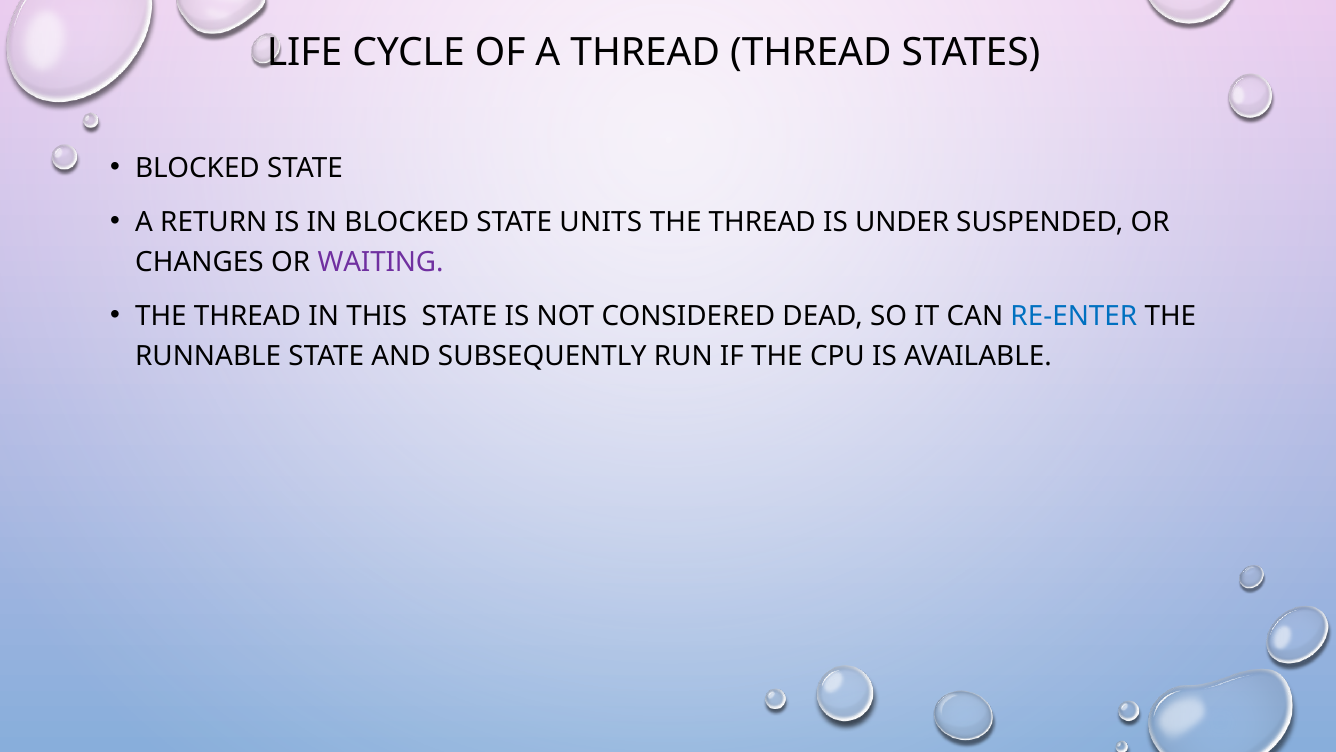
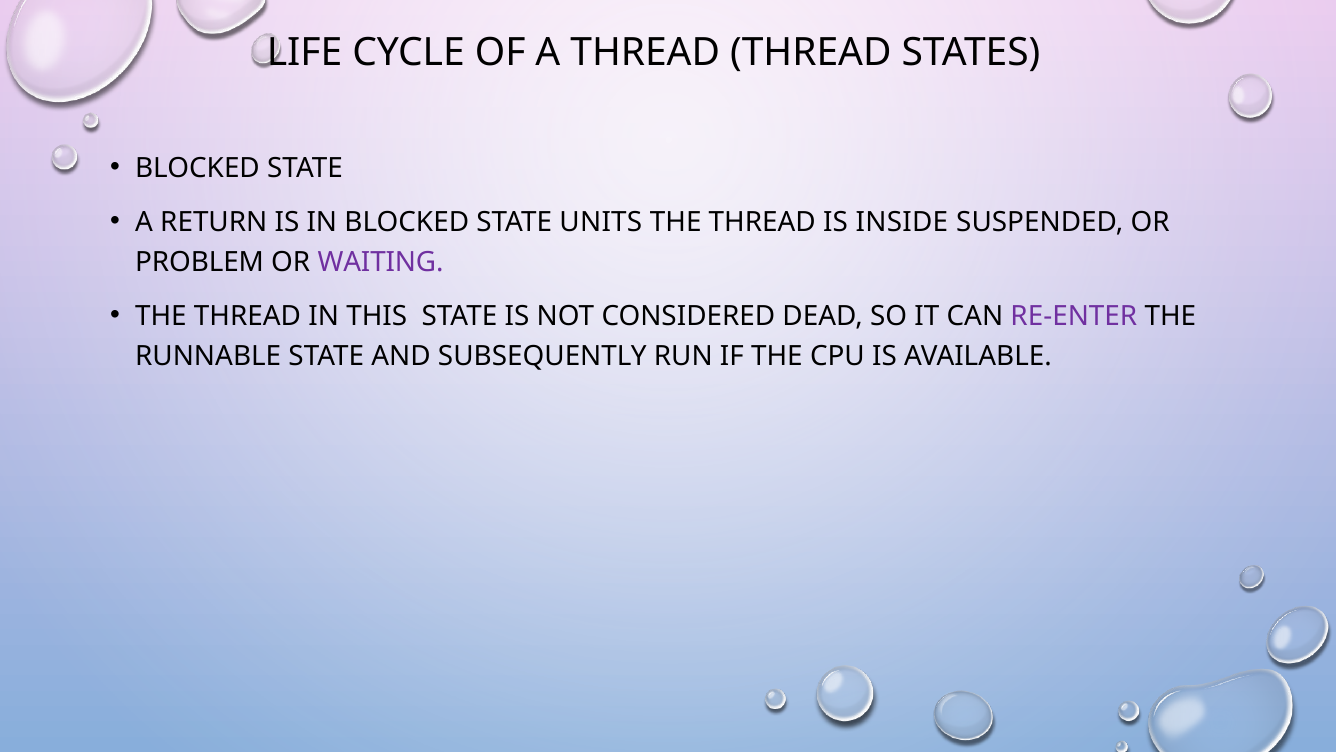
UNDER: UNDER -> INSIDE (902, 222)
CHANGES: CHANGES -> PROBLEM (200, 262)
RE-ENTER colour: blue -> purple (1074, 316)
